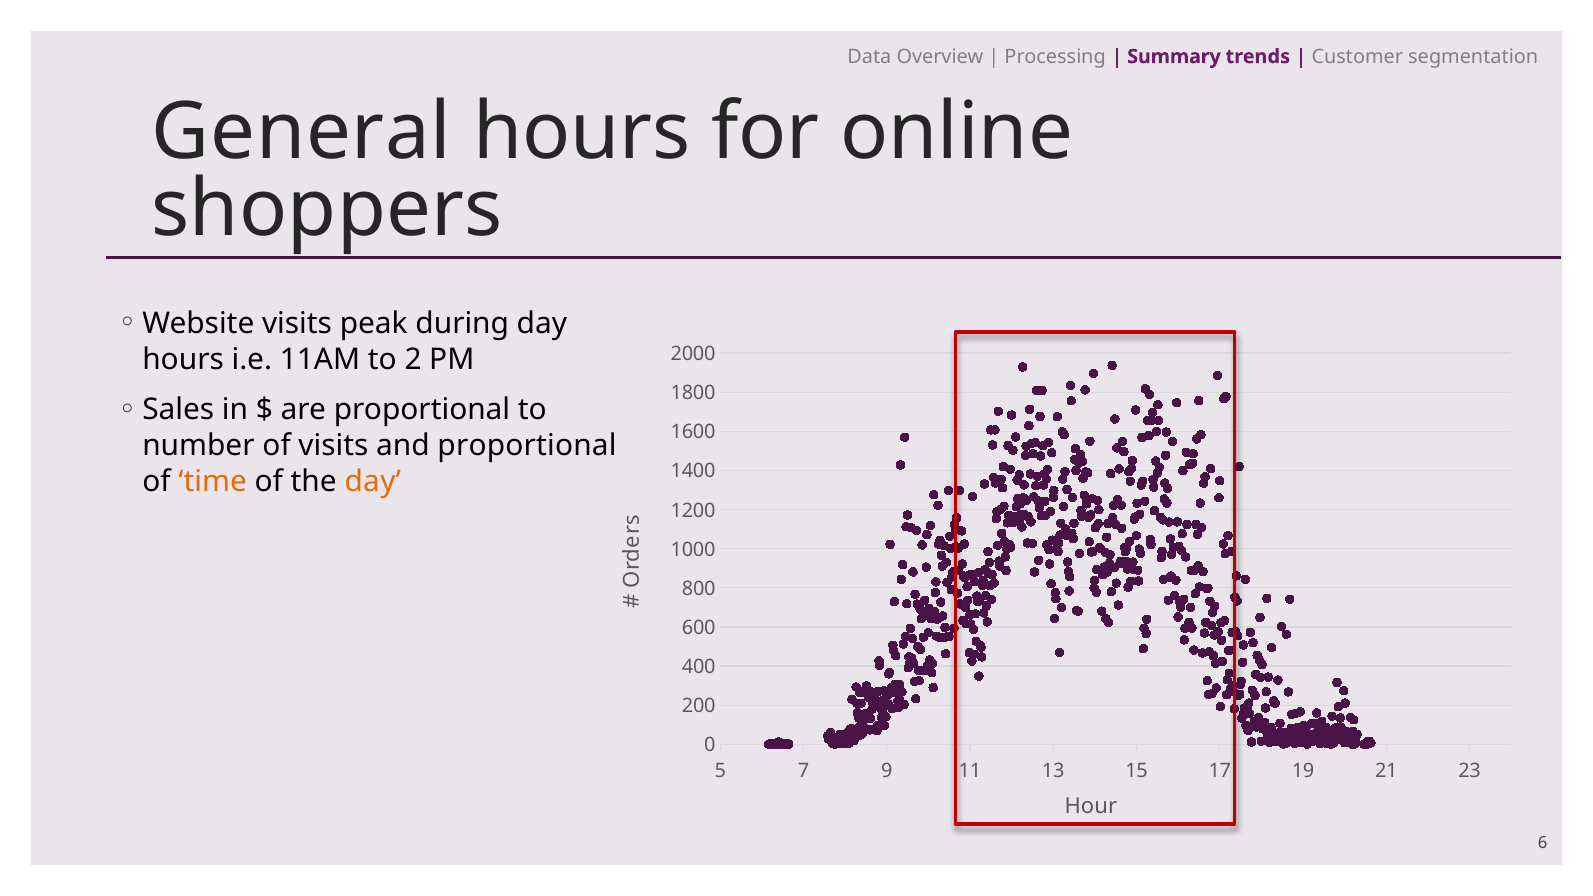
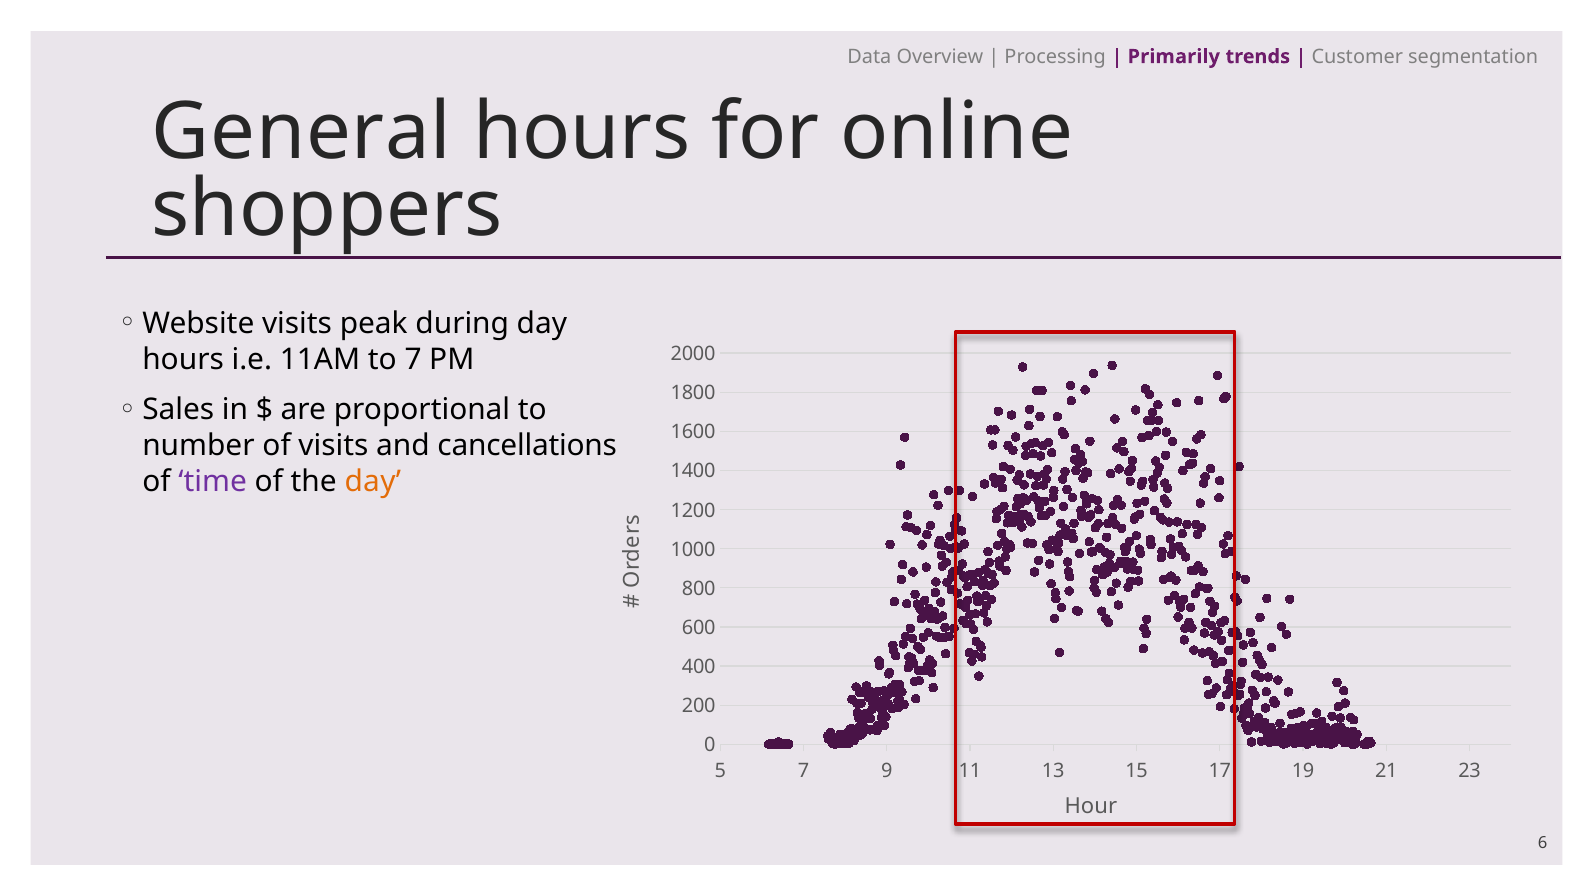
Summary: Summary -> Primarily (1174, 57)
to 2: 2 -> 7 (413, 359)
and proportional: proportional -> cancellations (527, 446)
time colour: orange -> purple (213, 482)
